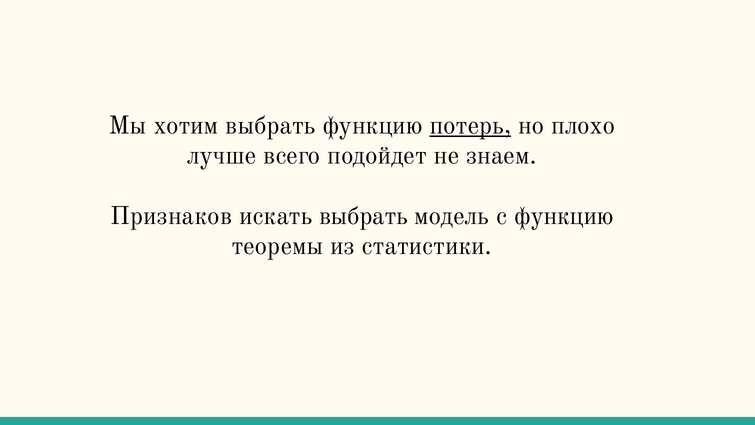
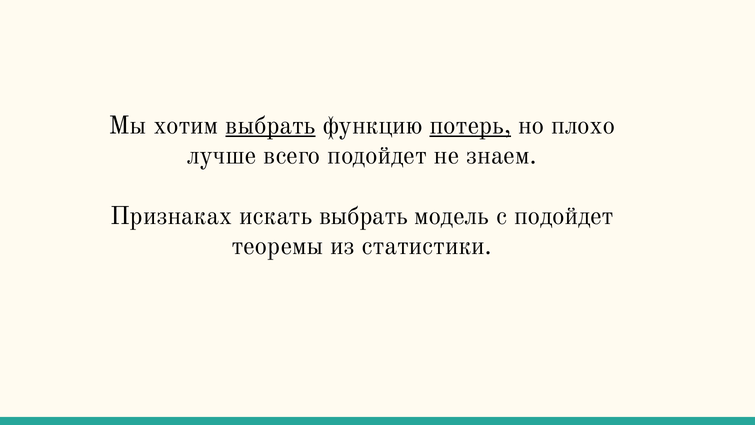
выбрать underline: none -> present (271, 125)
Признаков: Признаков -> Признаках (171, 216)
с функцию: функцию -> подойдет (564, 216)
